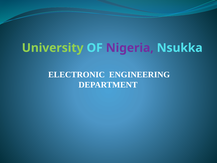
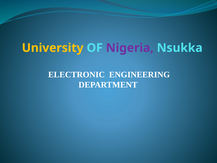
University colour: light green -> yellow (53, 48)
